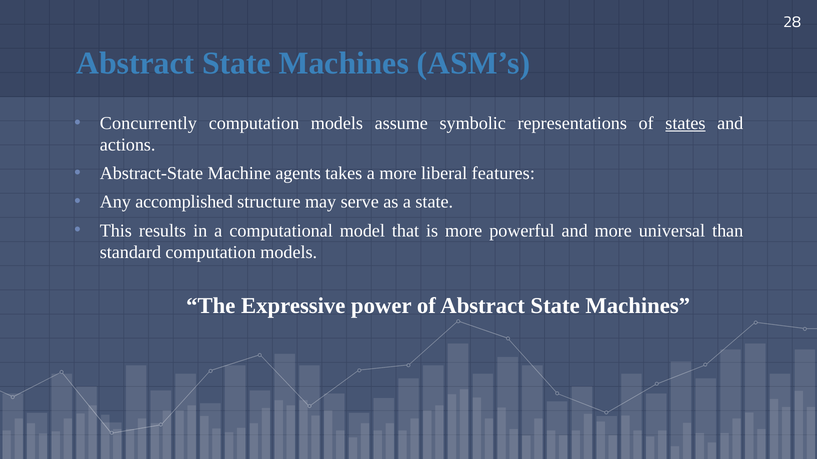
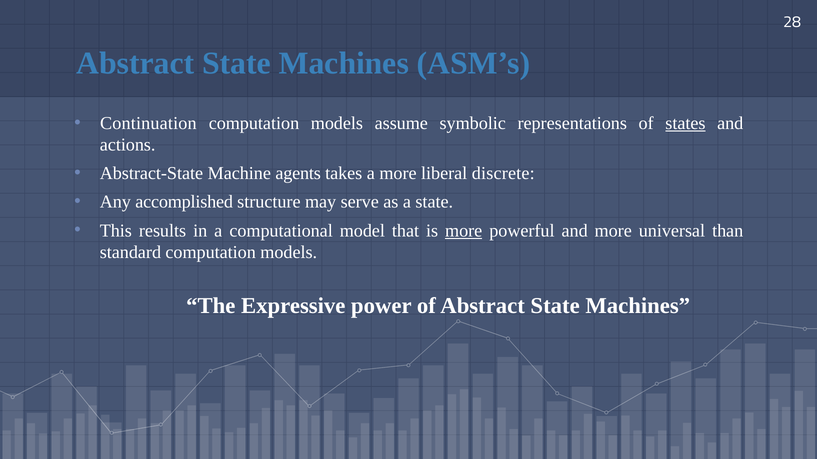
Concurrently: Concurrently -> Continuation (148, 123)
features: features -> discrete (503, 174)
more underline: none -> present (464, 231)
